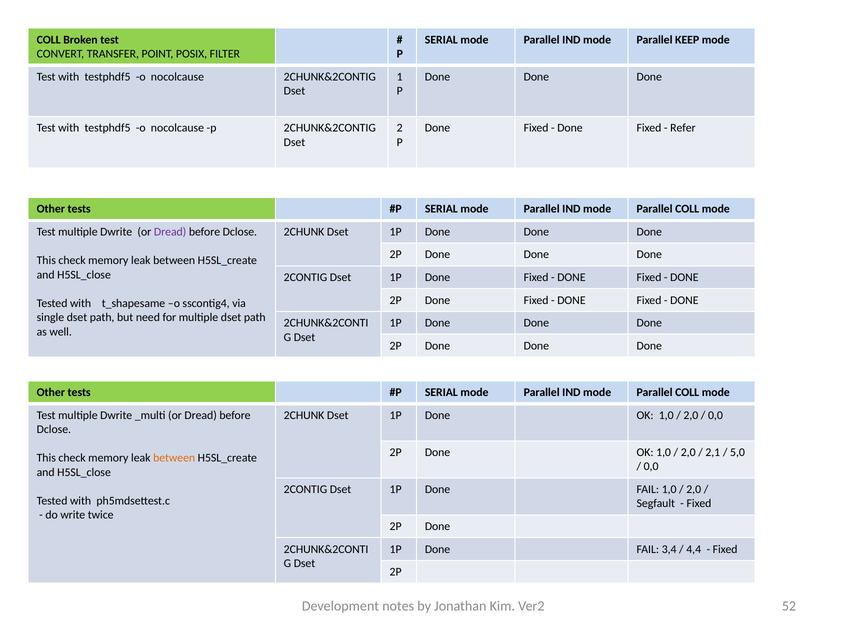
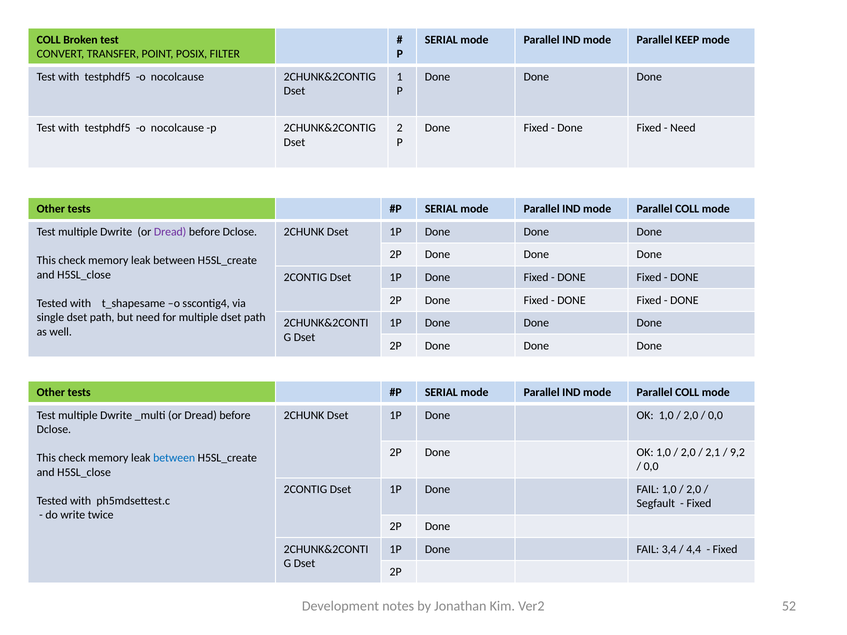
Refer: Refer -> Need (683, 128)
5,0: 5,0 -> 9,2 (737, 452)
between colour: orange -> blue (174, 458)
